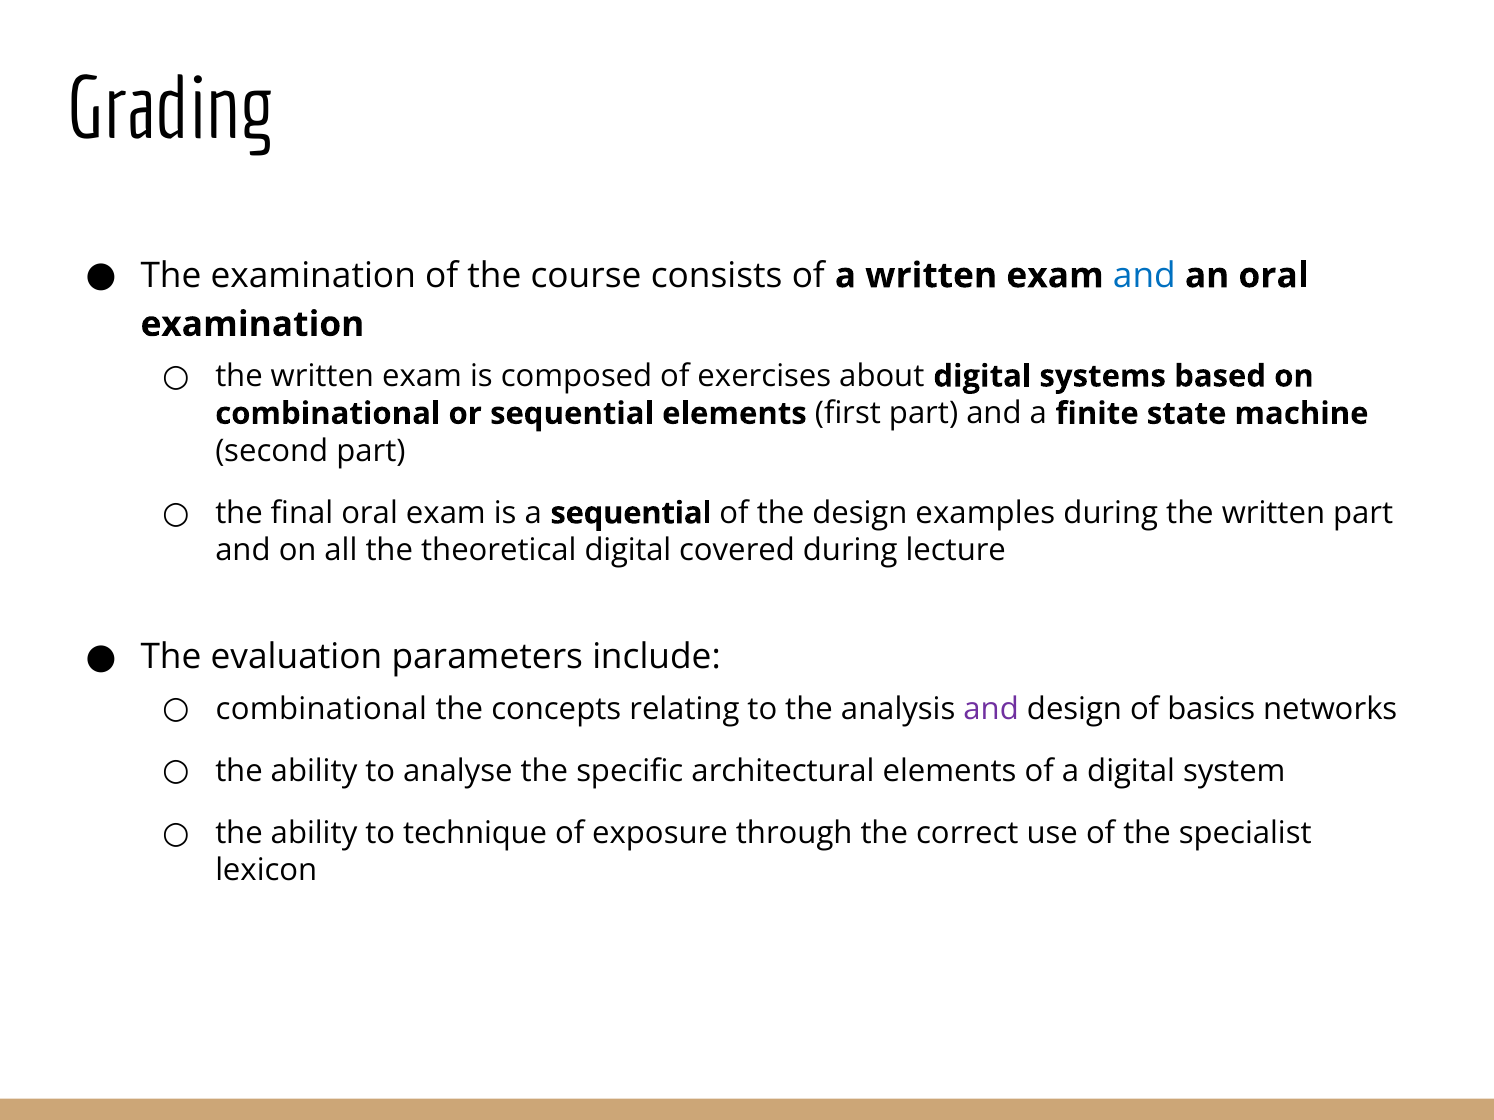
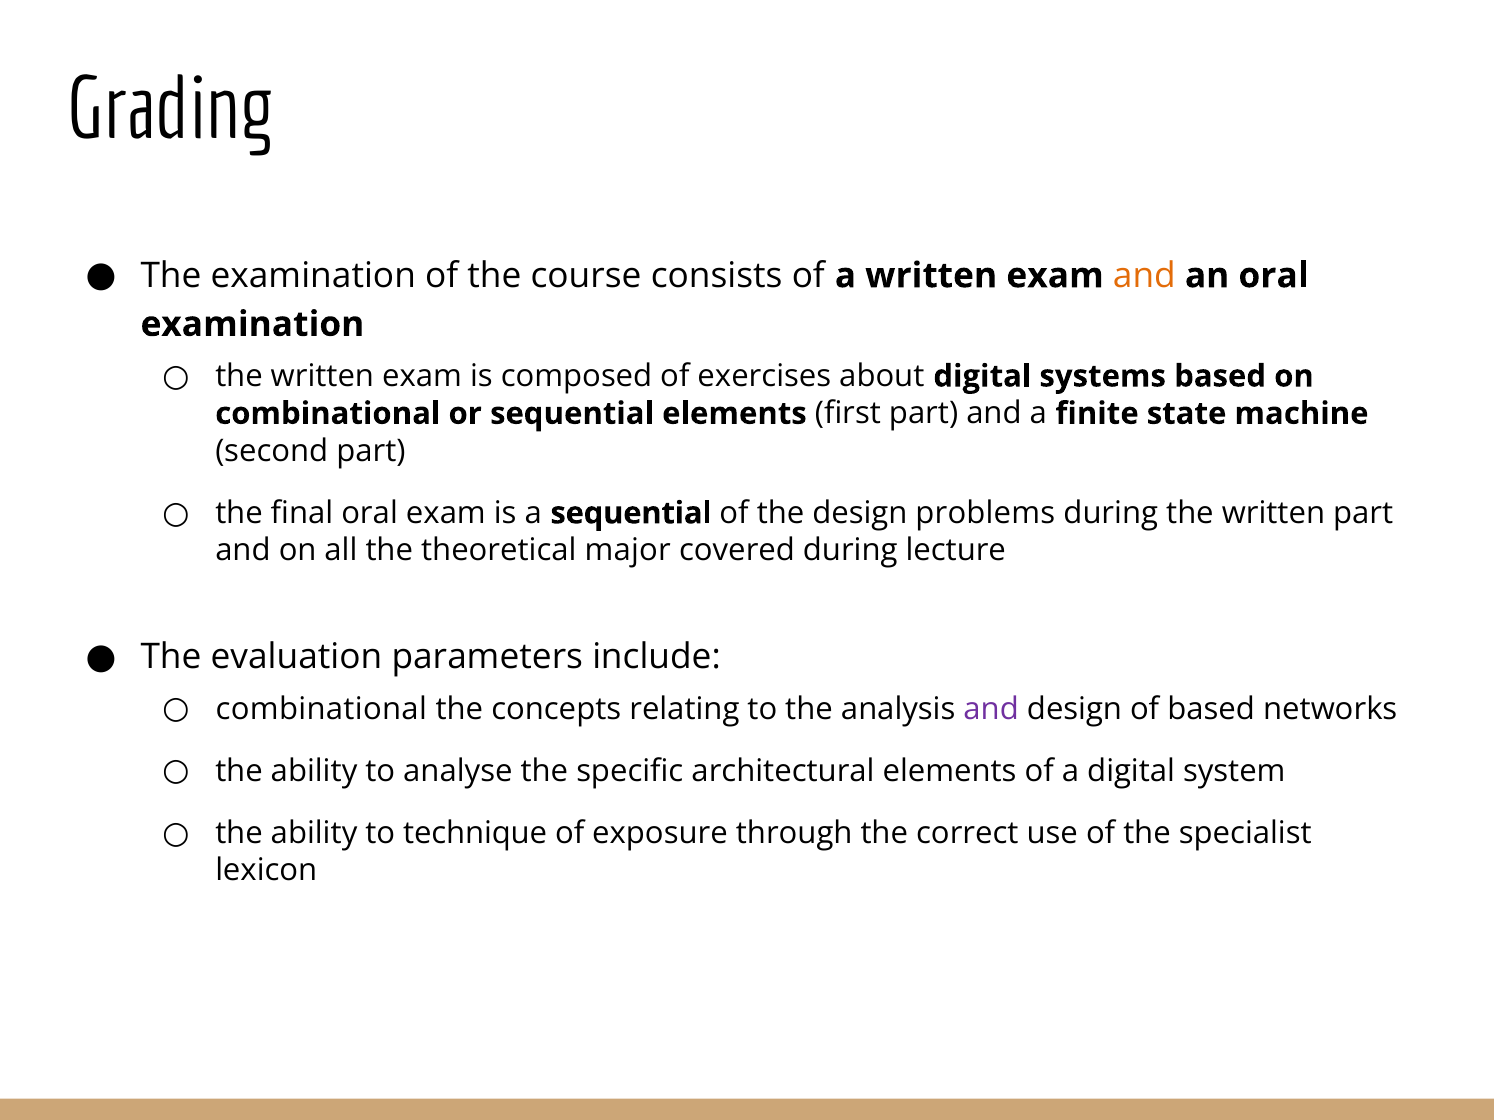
and colour: blue -> orange (1144, 276)
examples: examples -> problems (985, 513)
theoretical digital: digital -> major (628, 551)
of basics: basics -> based (1211, 709)
